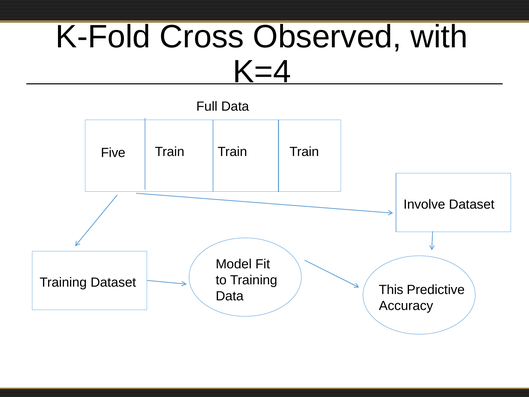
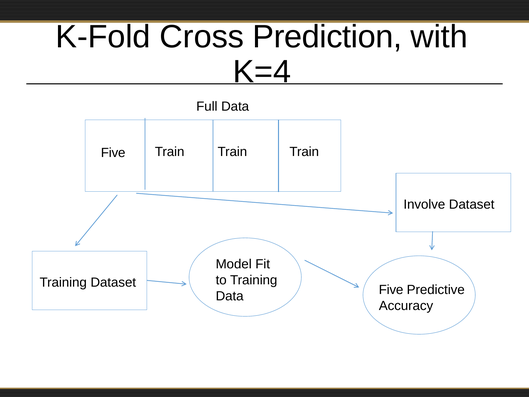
Observed: Observed -> Prediction (327, 37)
This: This -> Five (391, 290)
